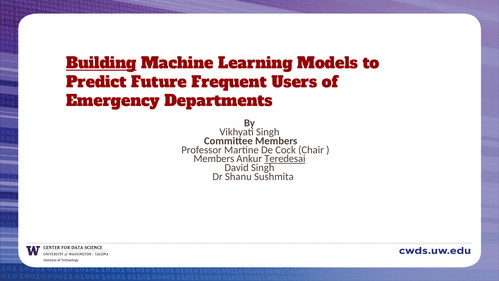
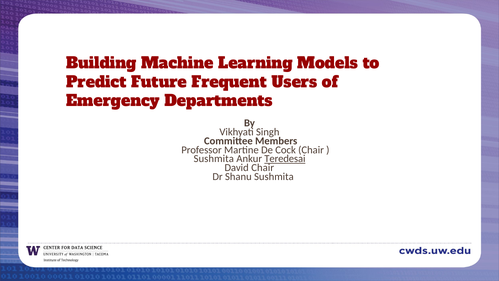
Building underline: present -> none (101, 63)
Members: Members -> Sushmita (214, 159)
David Singh: Singh -> Chair (263, 168)
